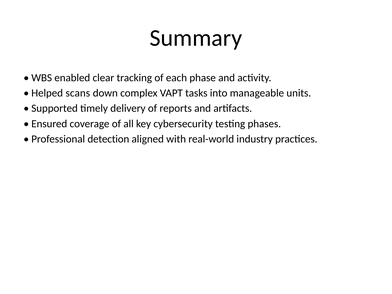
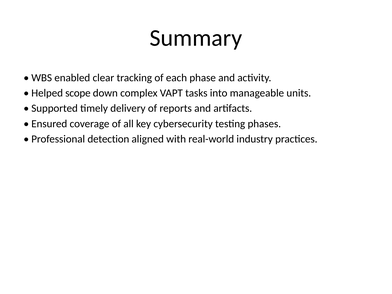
scans: scans -> scope (78, 93)
